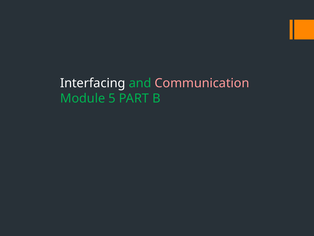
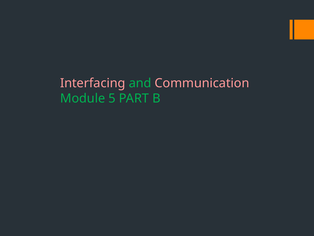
Interfacing colour: white -> pink (93, 83)
